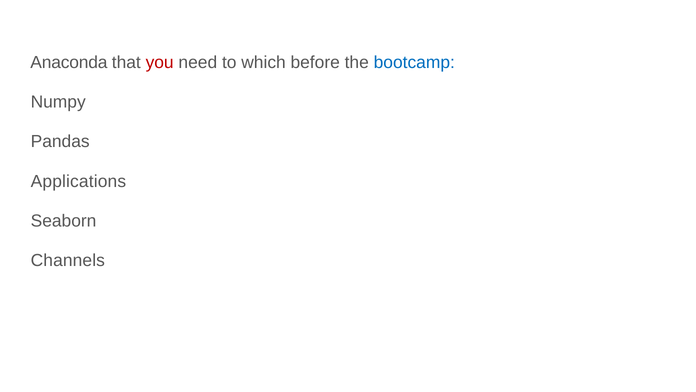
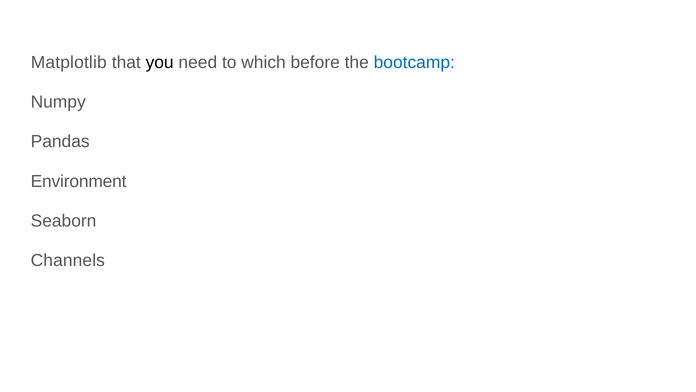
Anaconda: Anaconda -> Matplotlib (69, 63)
you colour: red -> black (160, 63)
Applications: Applications -> Environment (79, 181)
